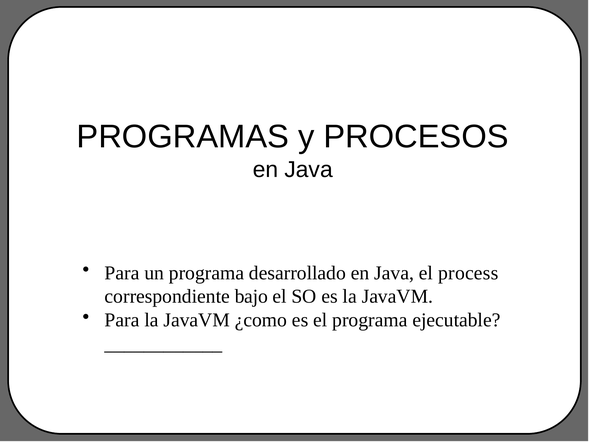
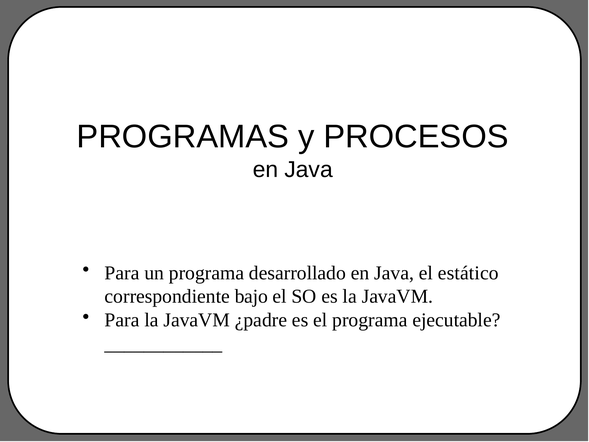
process: process -> estático (468, 273)
¿como: ¿como -> ¿padre (261, 320)
